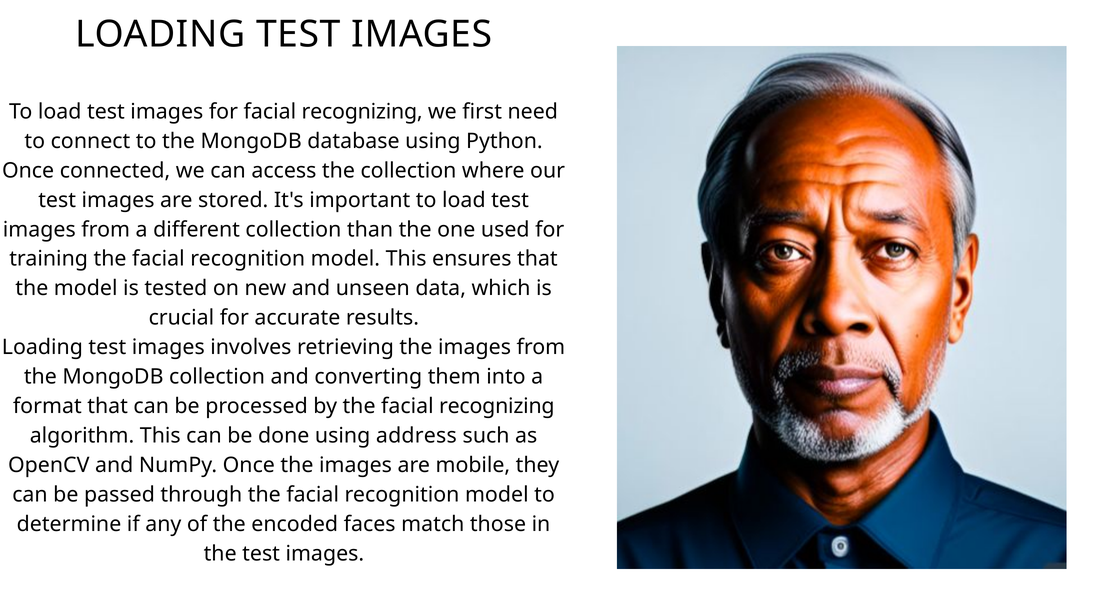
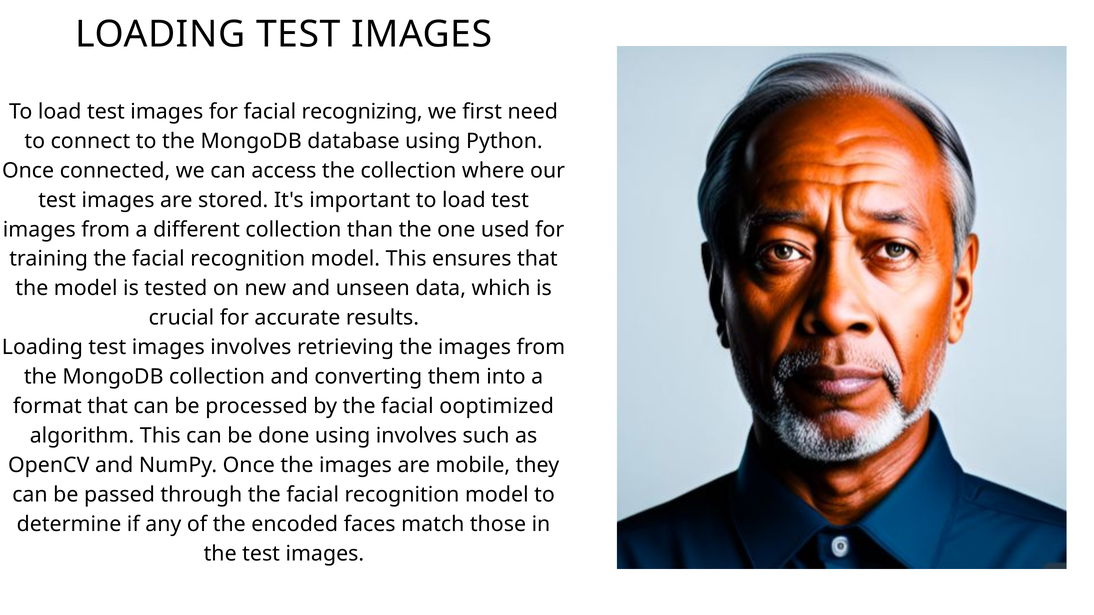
the facial recognizing: recognizing -> ooptimized (497, 407)
using address: address -> involves (416, 436)
